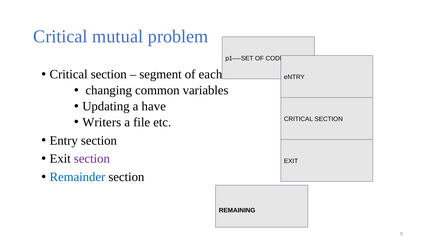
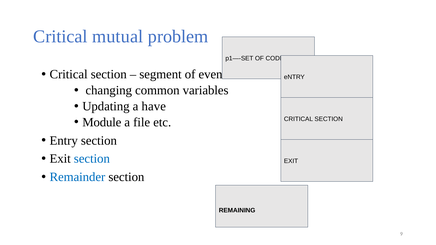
each: each -> even (211, 74)
Writers: Writers -> Module (102, 122)
section colour: purple -> blue (92, 159)
